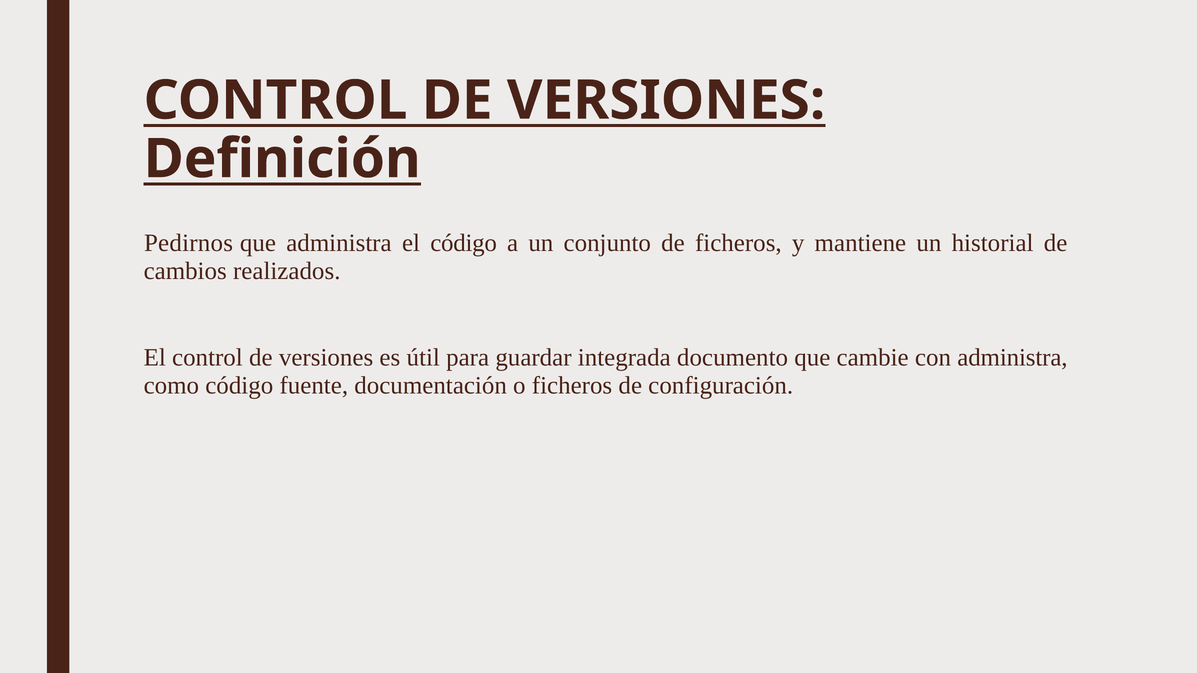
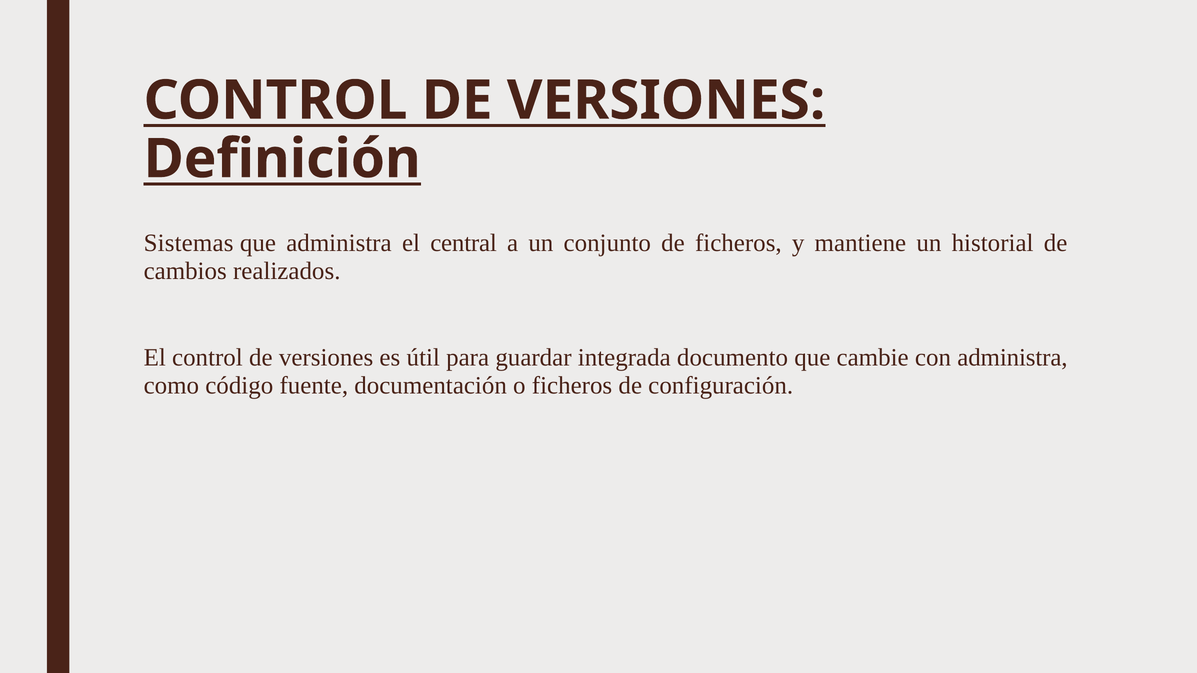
Pedirnos: Pedirnos -> Sistemas (189, 243)
el código: código -> central (464, 243)
